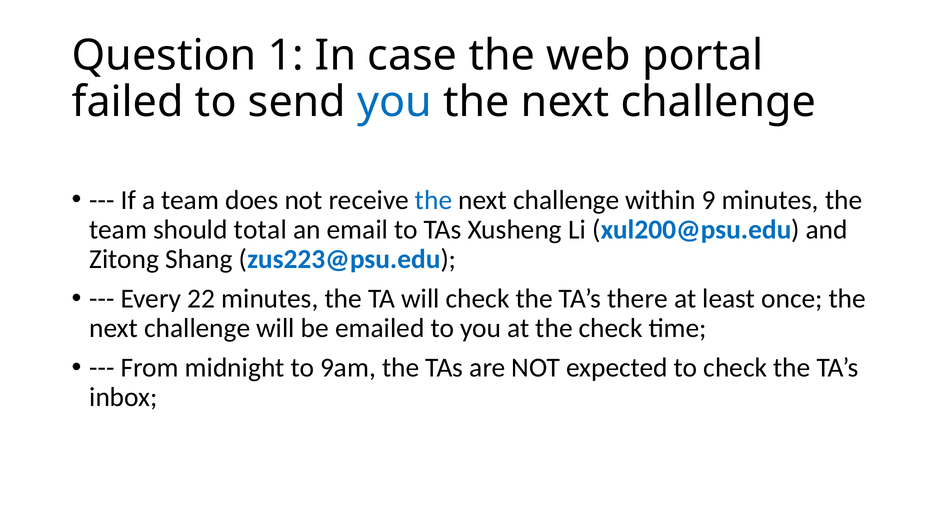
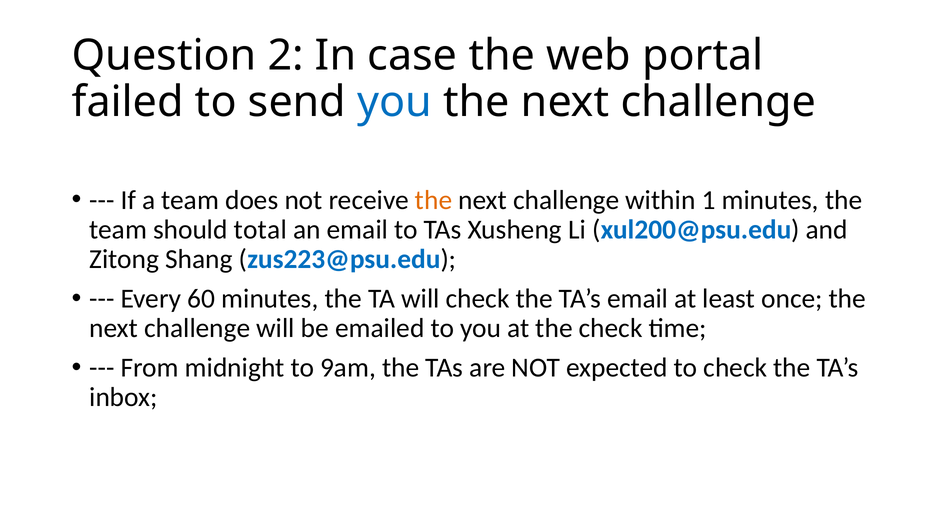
1: 1 -> 2 (286, 56)
the colour: blue -> orange (434, 200)
9: 9 -> 1 (709, 200)
22: 22 -> 60 (201, 299)
TA’s there: there -> email (638, 299)
